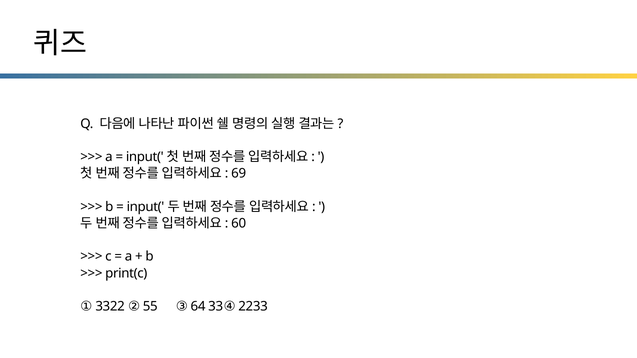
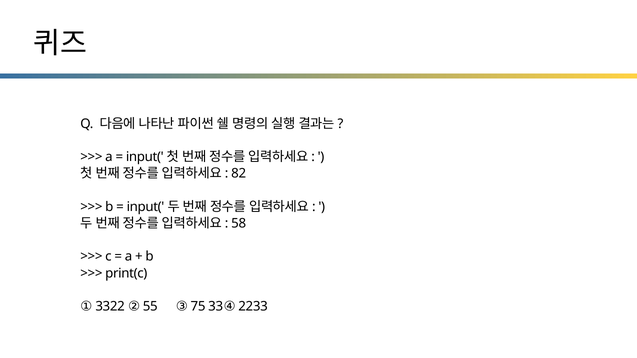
69: 69 -> 82 (239, 174)
60: 60 -> 58 (239, 224)
64: 64 -> 75 (198, 307)
